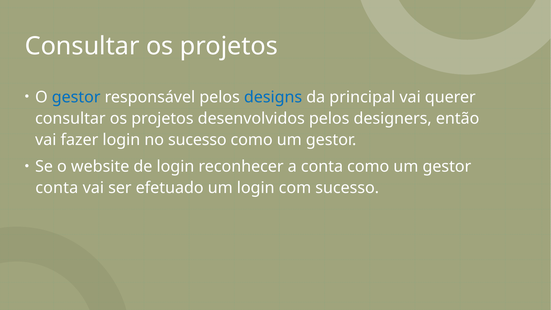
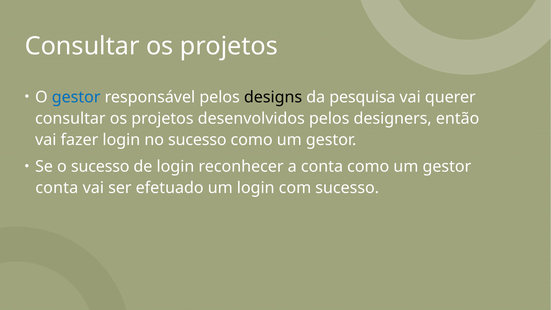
designs colour: blue -> black (273, 97)
principal: principal -> pesquisa (362, 97)
o website: website -> sucesso (100, 167)
